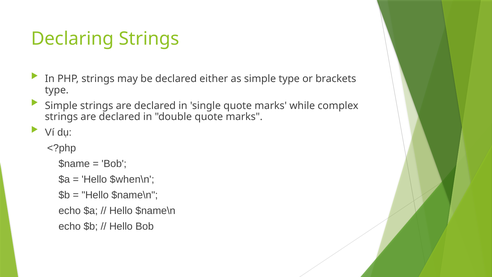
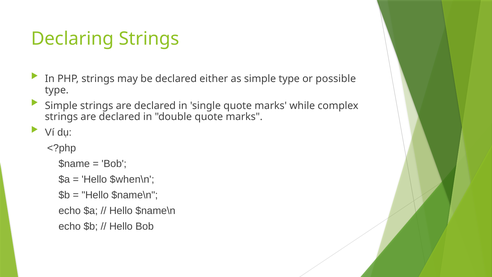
brackets: brackets -> possible (336, 79)
